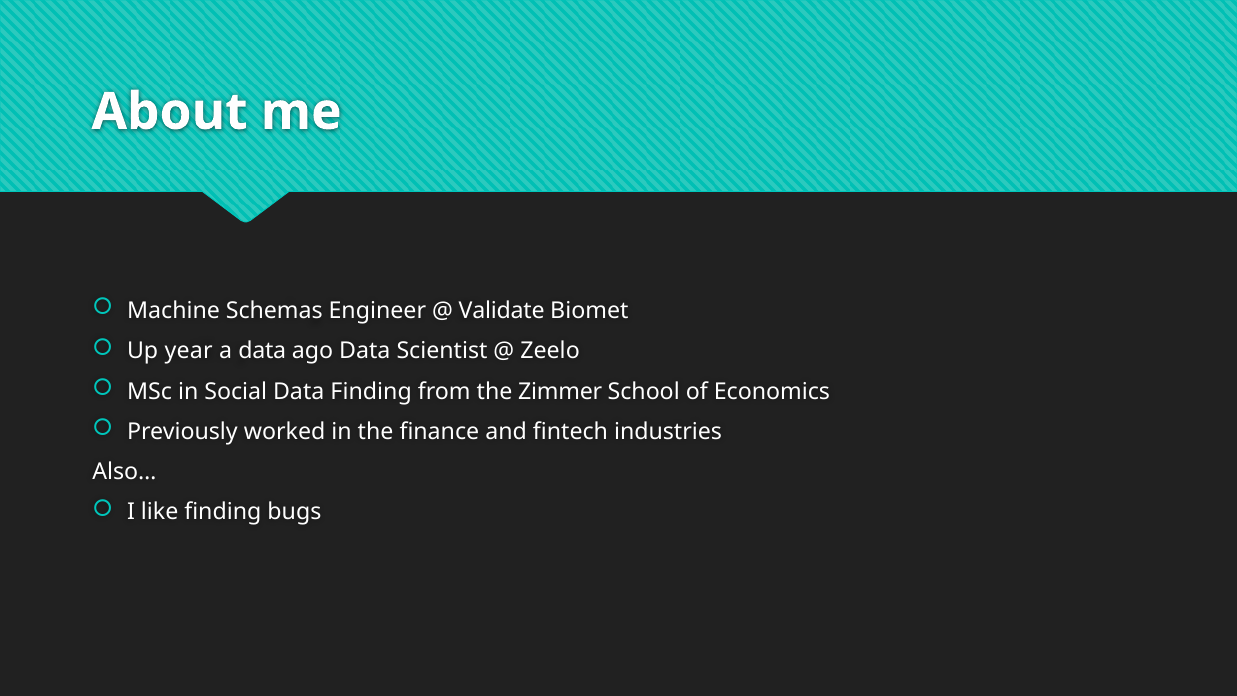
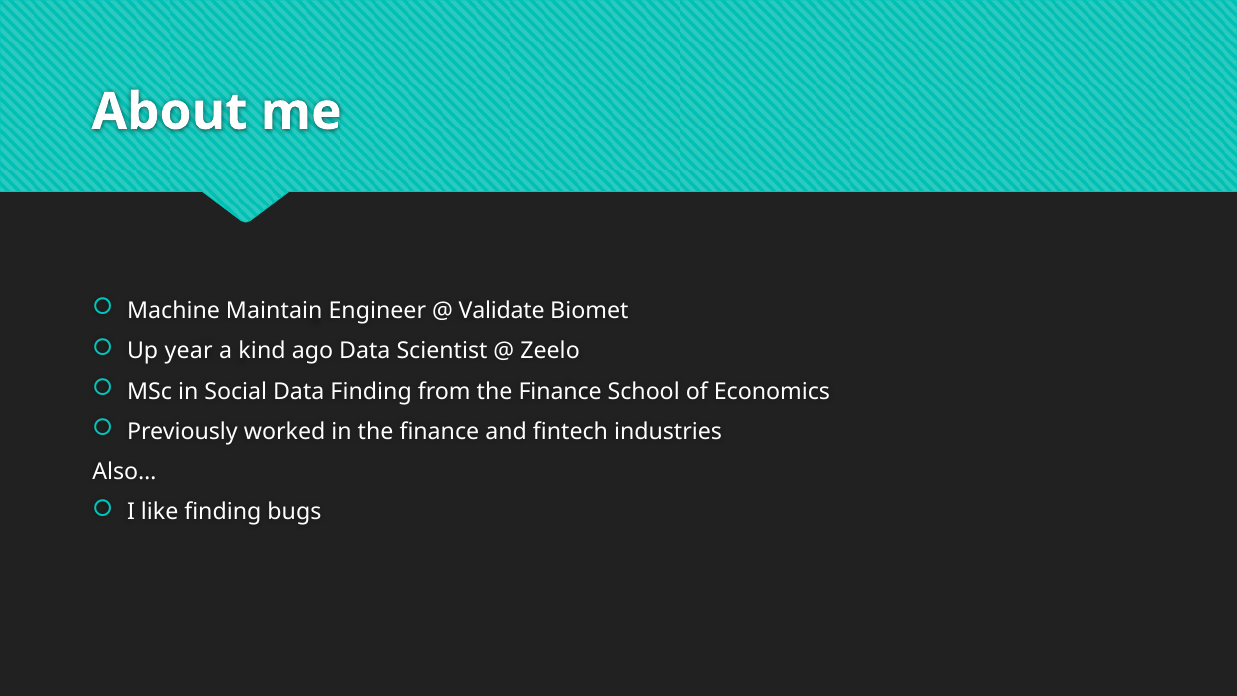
Schemas: Schemas -> Maintain (274, 311)
a data: data -> kind (262, 351)
from the Zimmer: Zimmer -> Finance (560, 391)
